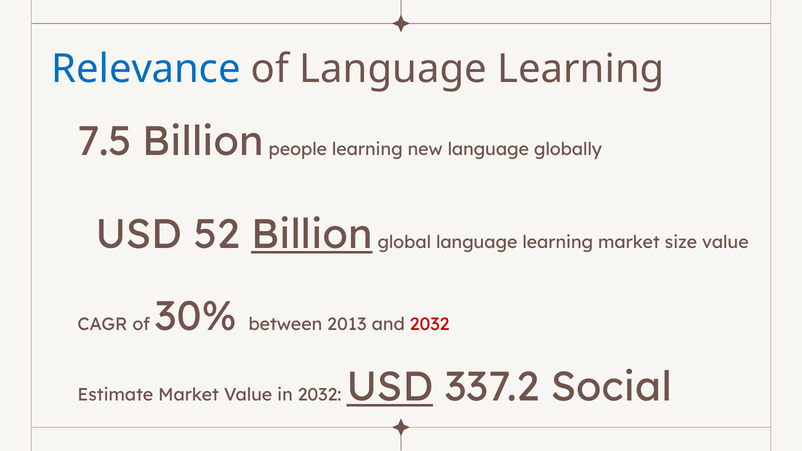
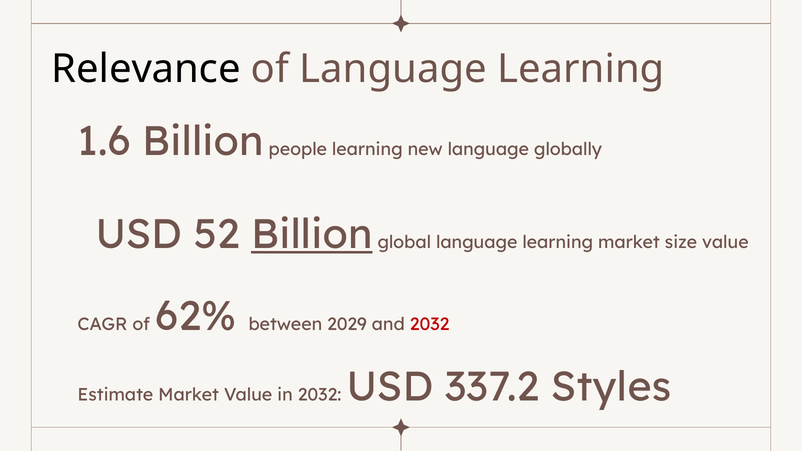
Relevance colour: blue -> black (146, 69)
7.5: 7.5 -> 1.6 (104, 142)
30%: 30% -> 62% (196, 317)
2013: 2013 -> 2029 (347, 324)
USD underline: present -> none (390, 387)
Social: Social -> Styles (611, 387)
